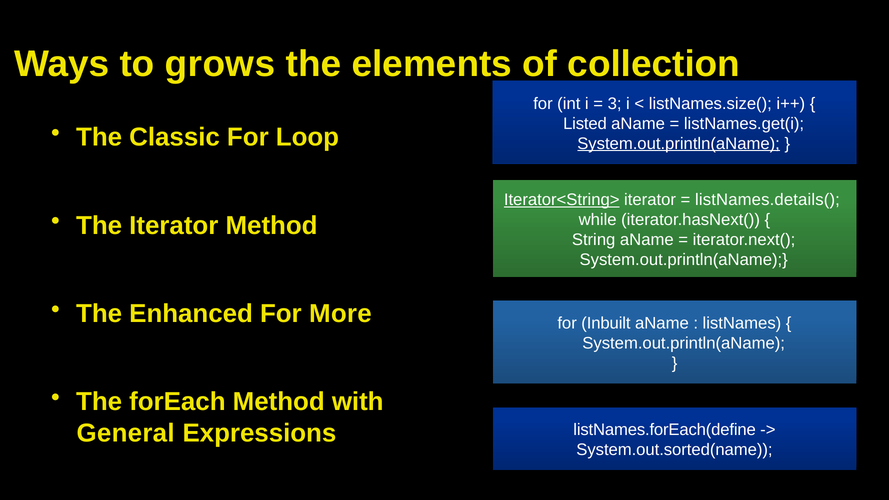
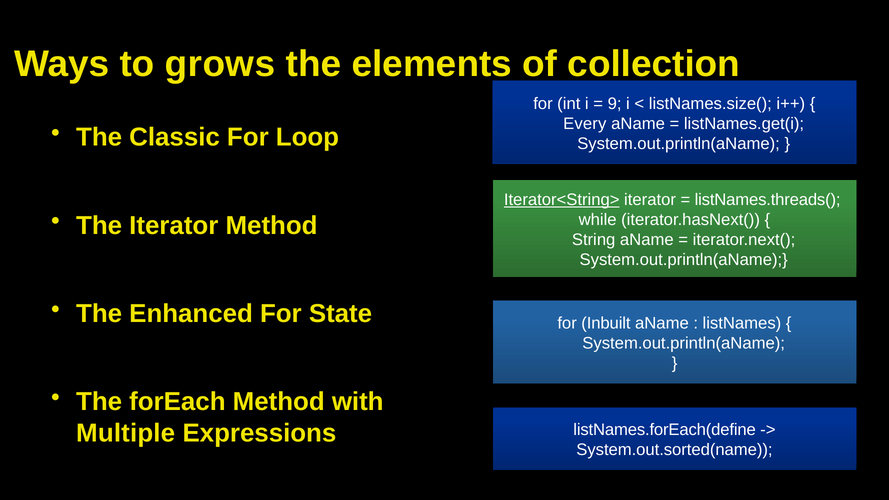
3: 3 -> 9 (615, 104)
Listed: Listed -> Every (585, 124)
System.out.println(aName underline: present -> none (679, 144)
listNames.details(: listNames.details( -> listNames.threads( (768, 200)
More: More -> State (341, 314)
General: General -> Multiple (126, 433)
